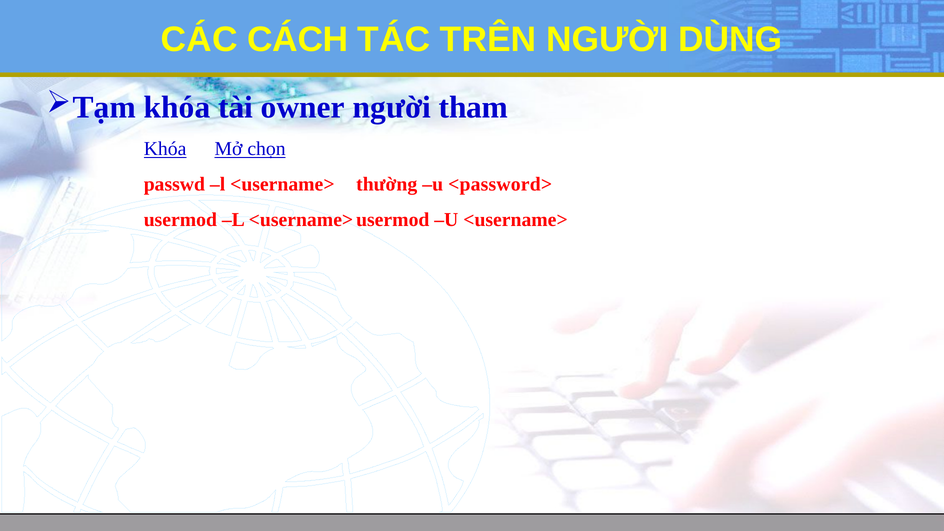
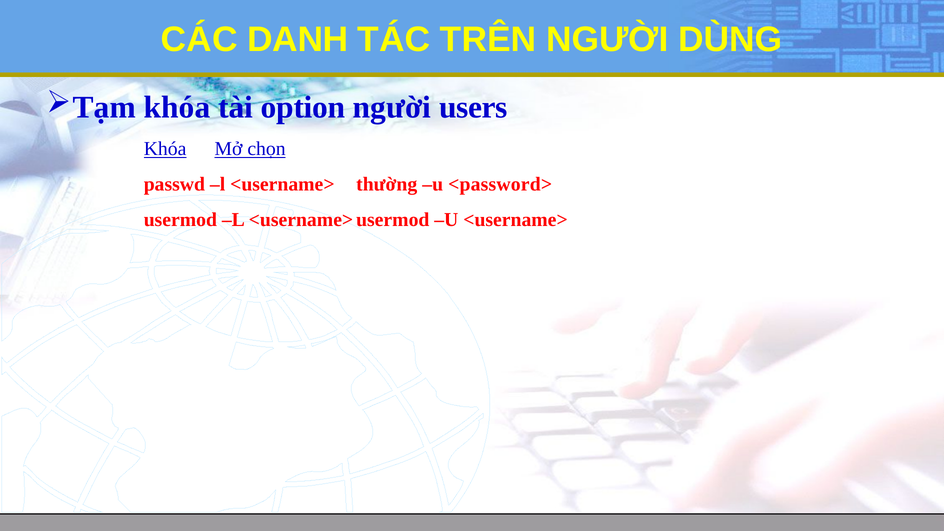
CÁCH: CÁCH -> DANH (298, 40)
owner: owner -> option (303, 107)
tham: tham -> users (473, 107)
